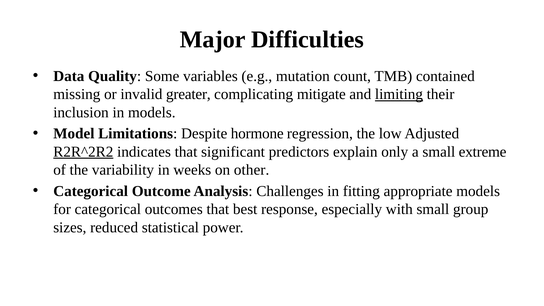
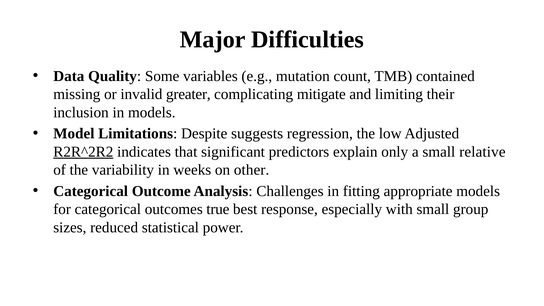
limiting underline: present -> none (399, 94)
hormone: hormone -> suggests (257, 134)
extreme: extreme -> relative (482, 152)
outcomes that: that -> true (218, 209)
